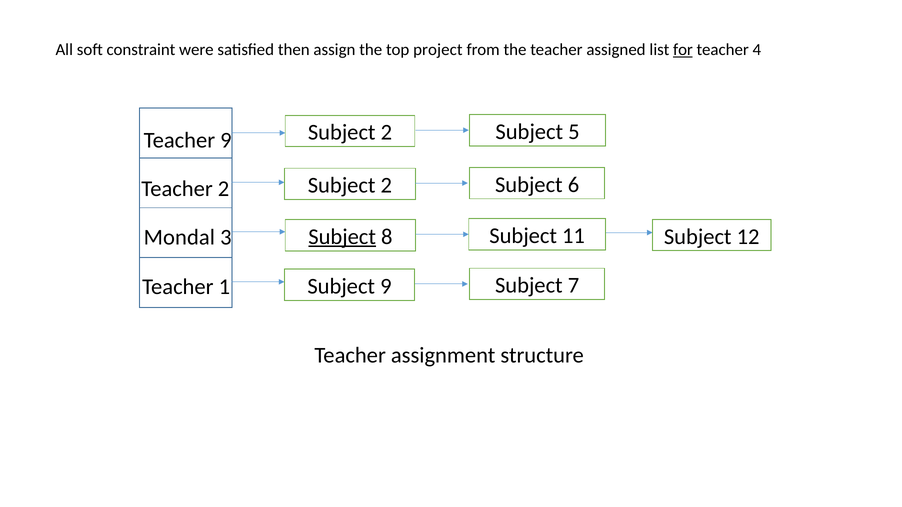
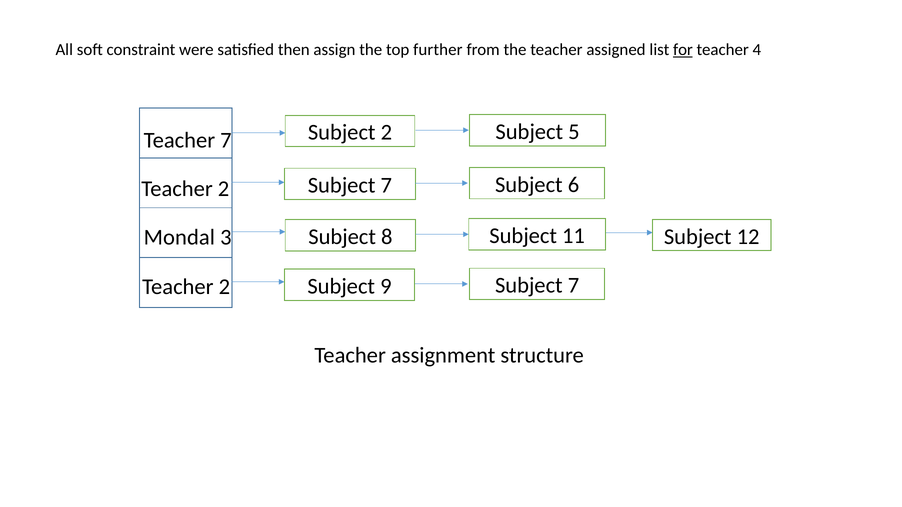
project: project -> further (438, 50)
Teacher 9: 9 -> 7 (226, 140)
2: 2 -> 7 (386, 186)
Subject underline: present -> none (342, 237)
1: 1 -> 2 (224, 287)
